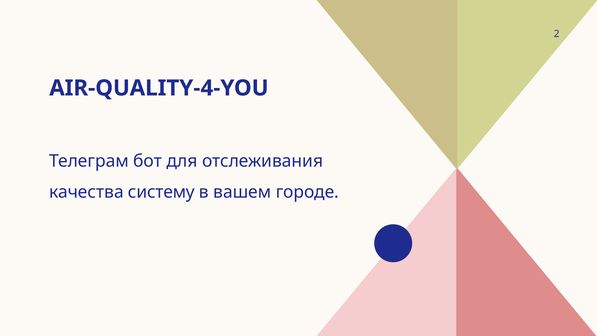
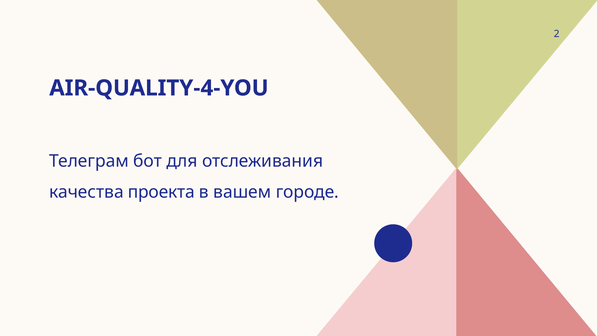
систему: систему -> проекта (161, 192)
